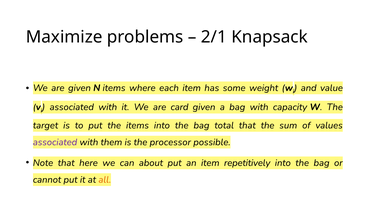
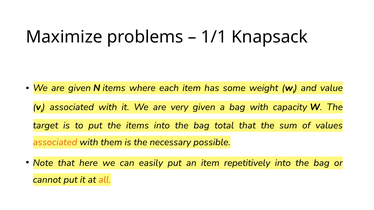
2/1: 2/1 -> 1/1 (214, 37)
card: card -> very (180, 107)
associated colour: purple -> orange (55, 142)
processor: processor -> necessary (170, 142)
about: about -> easily (151, 163)
